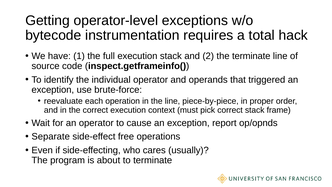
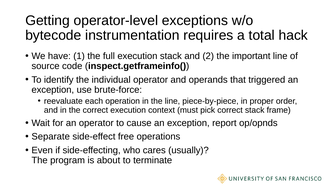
the terminate: terminate -> important (251, 56)
